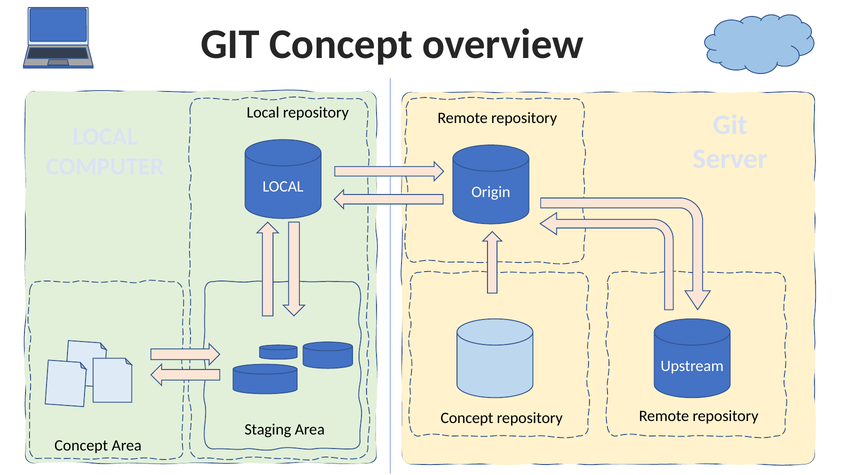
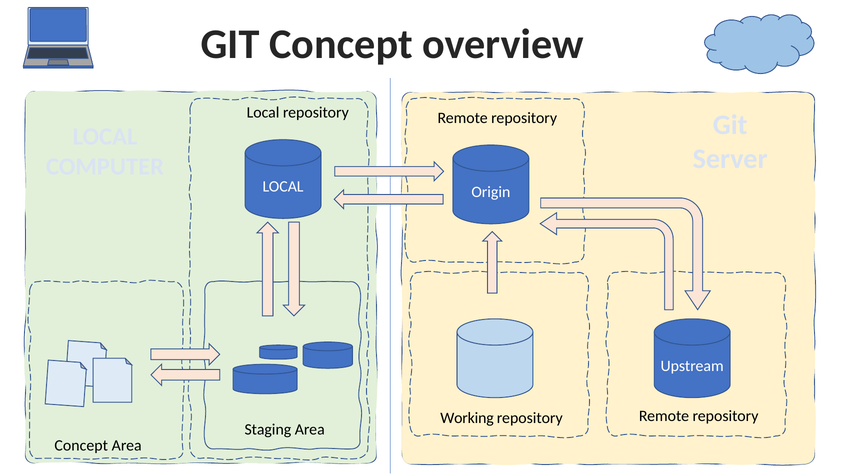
Concept: Concept -> Working (467, 418)
